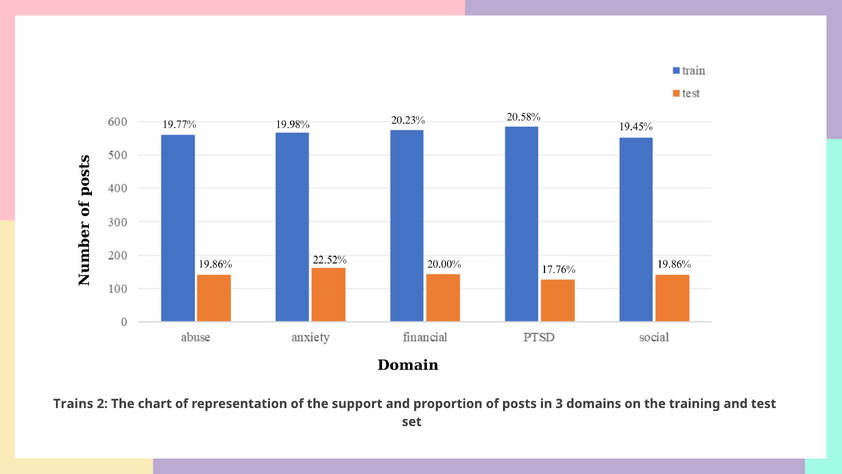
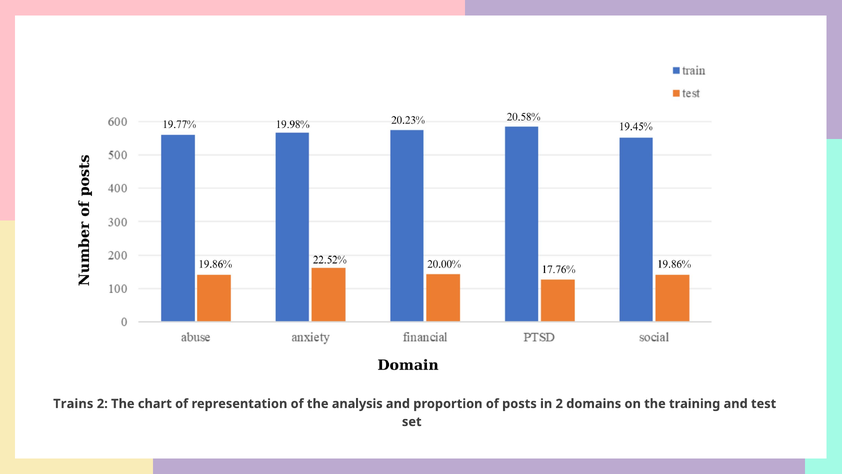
support: support -> analysis (357, 403)
in 3: 3 -> 2 (559, 403)
